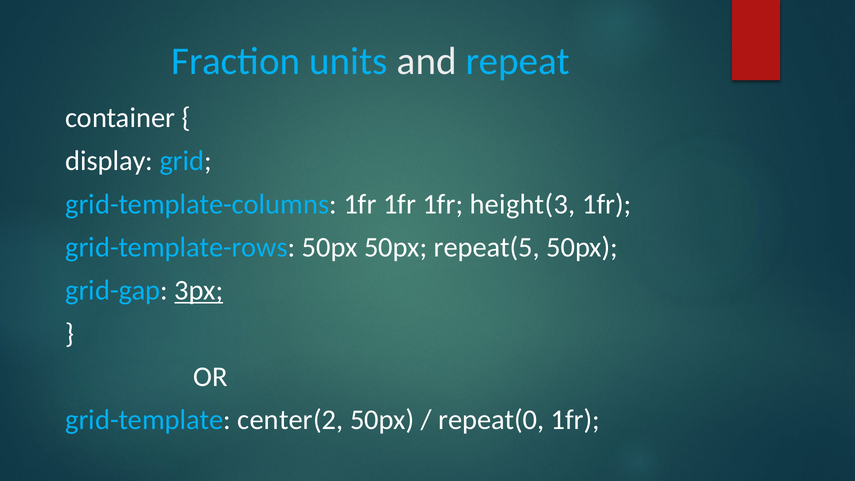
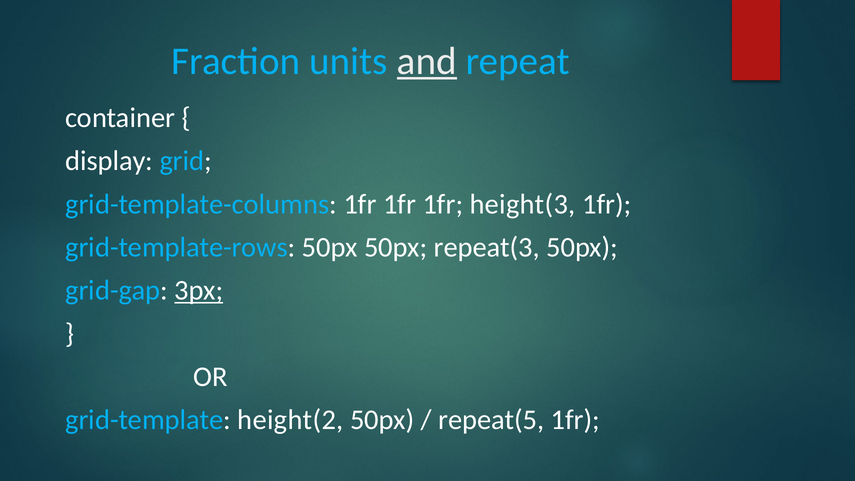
and underline: none -> present (427, 61)
repeat(5: repeat(5 -> repeat(3 (487, 247)
center(2: center(2 -> height(2 (290, 420)
repeat(0: repeat(0 -> repeat(5 (491, 420)
